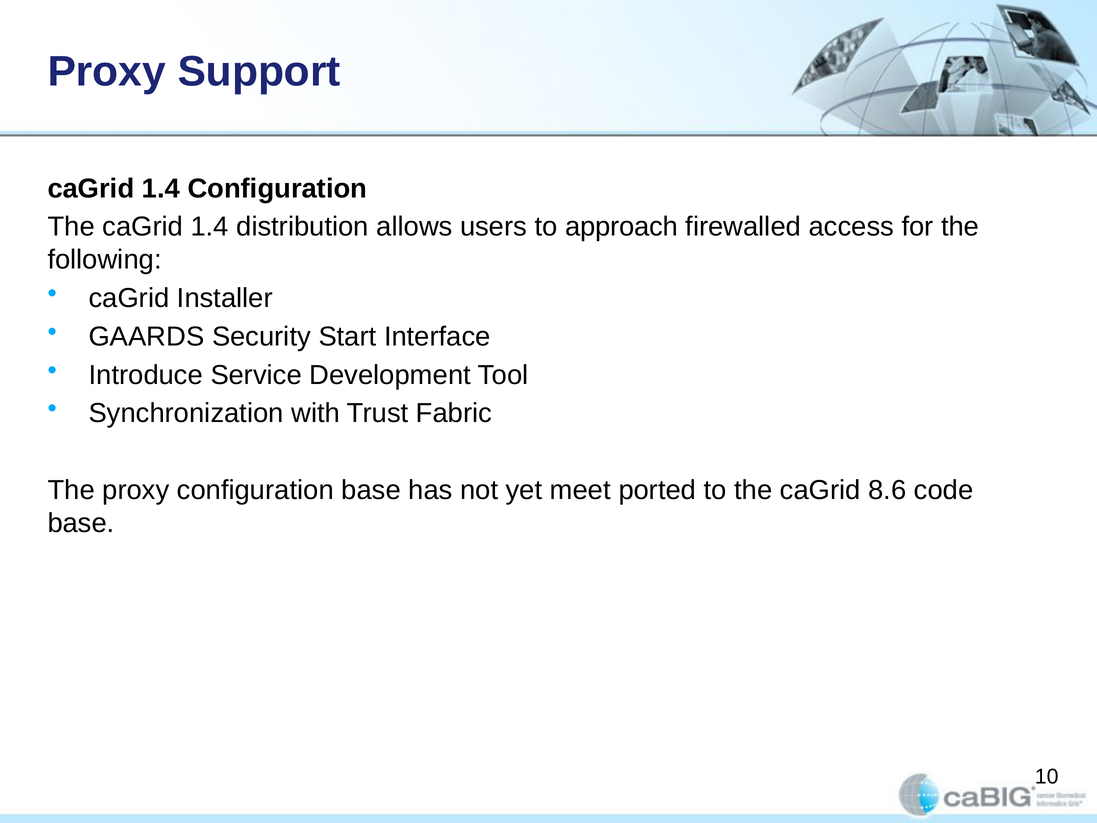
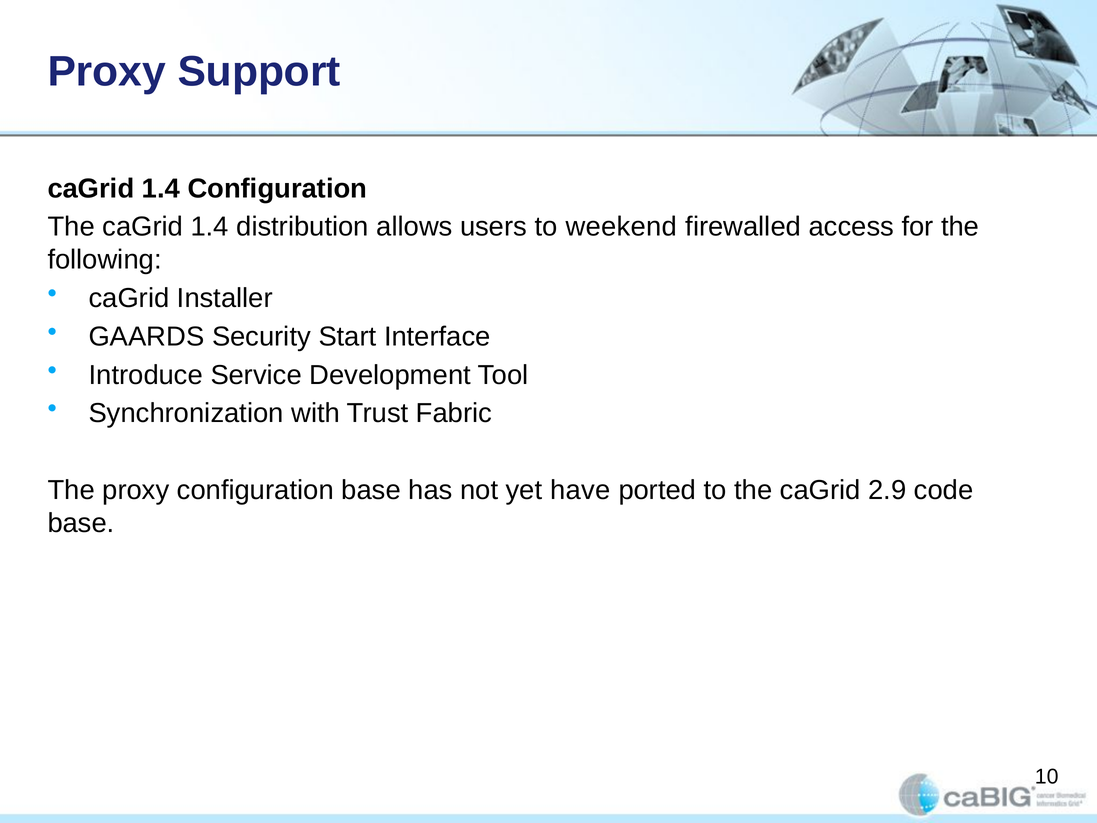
approach: approach -> weekend (621, 227)
meet: meet -> have (580, 490)
8.6: 8.6 -> 2.9 (887, 490)
